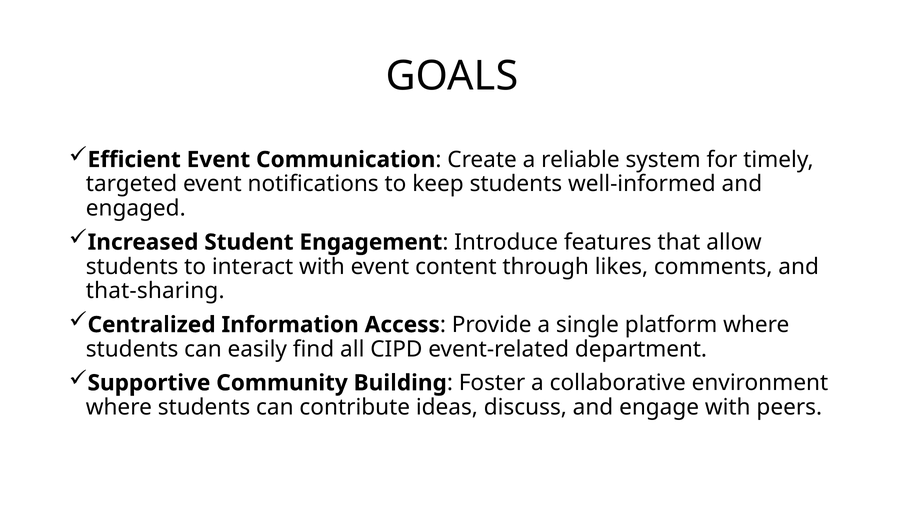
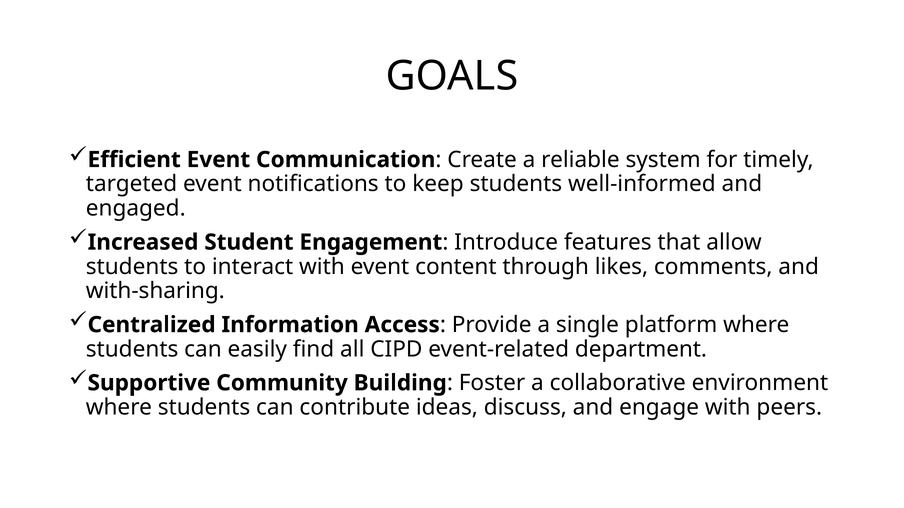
that-sharing: that-sharing -> with-sharing (155, 291)
